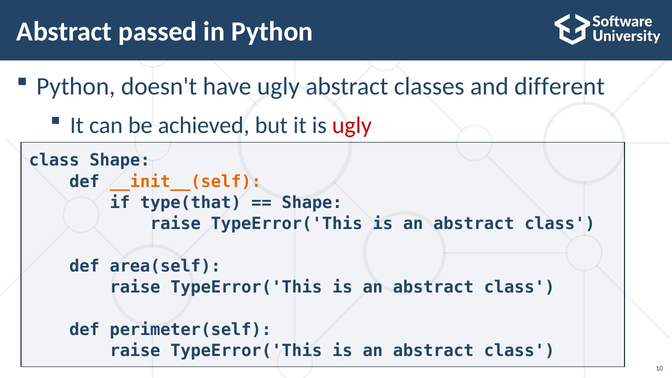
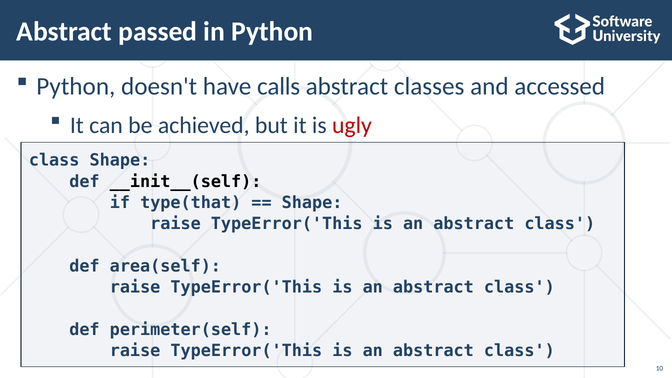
have ugly: ugly -> calls (279, 86)
different: different -> accessed (560, 86)
__init__(self colour: orange -> black (186, 182)
